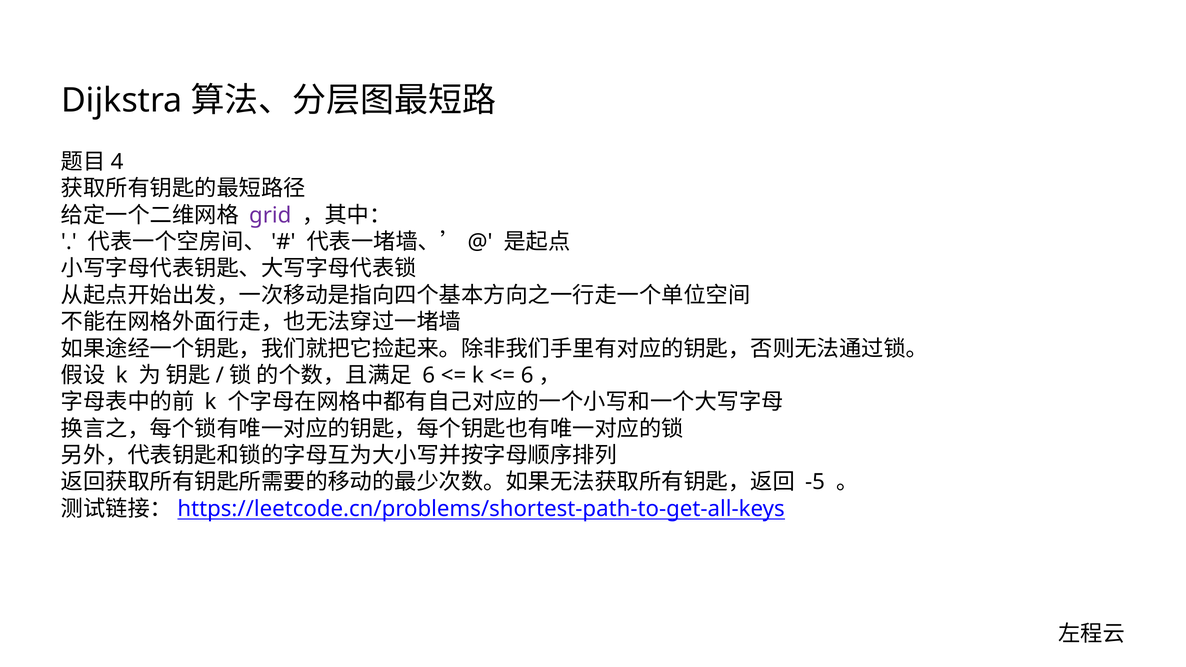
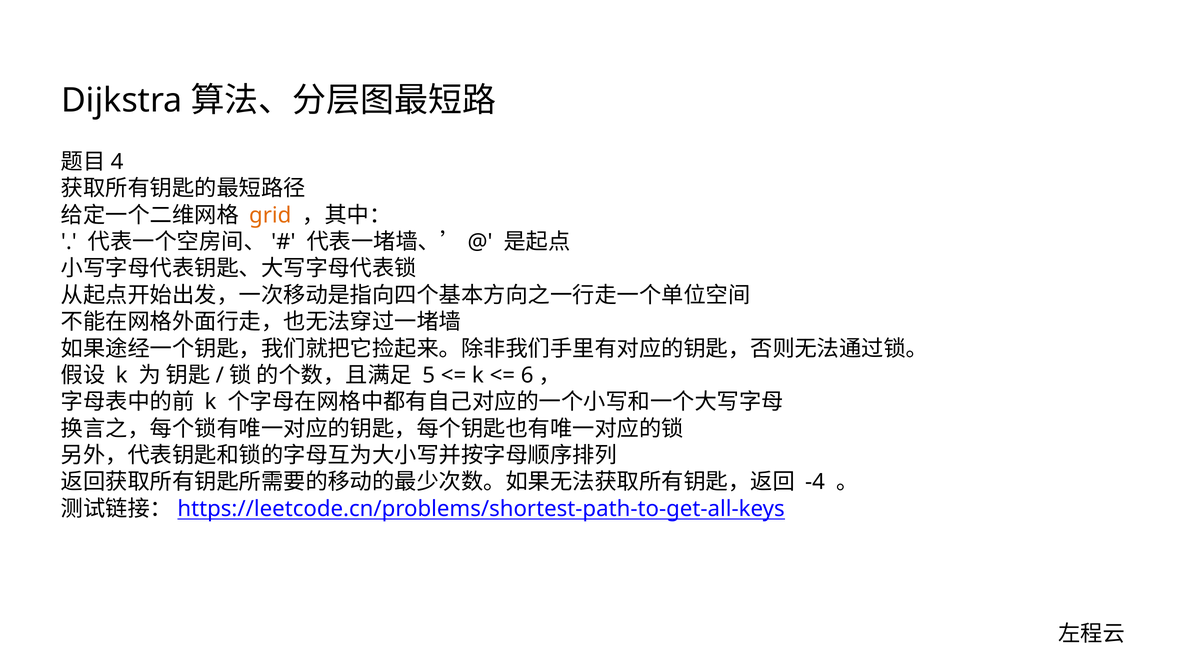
grid colour: purple -> orange (270, 215)
6: 6 -> 5 (429, 375)
-5: -5 -> -4 (815, 482)
